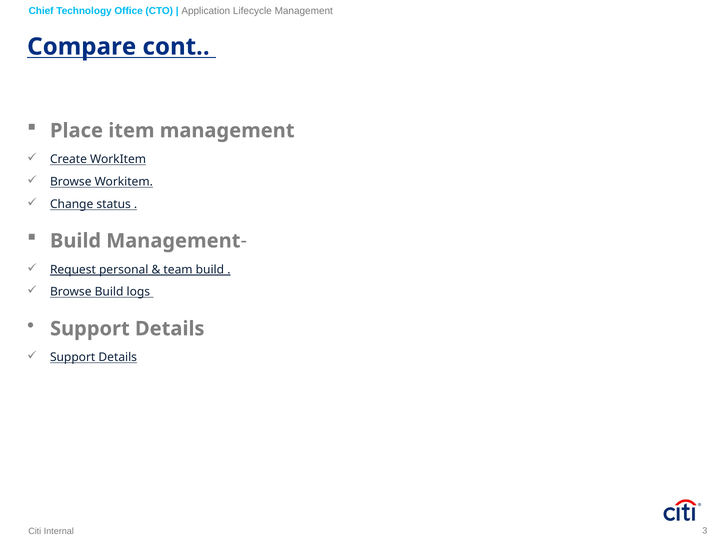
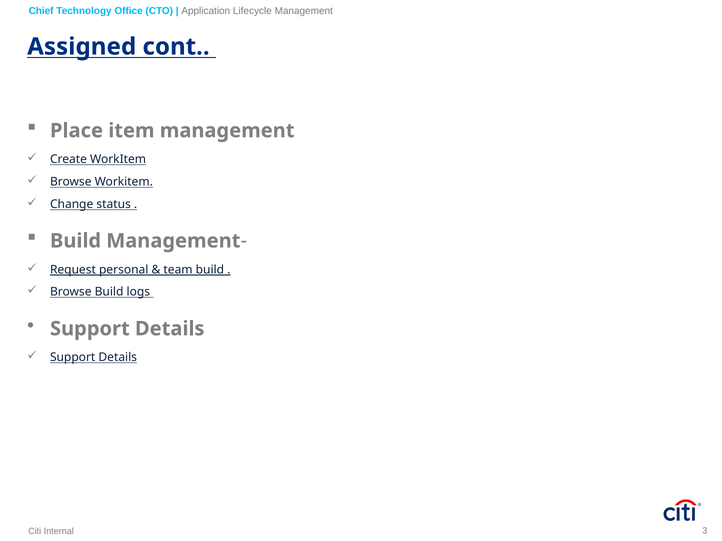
Compare: Compare -> Assigned (82, 47)
